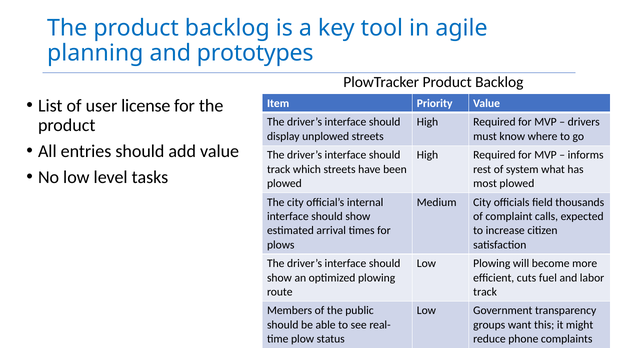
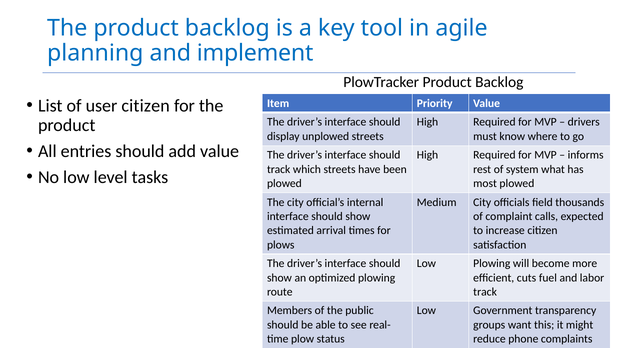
prototypes: prototypes -> implement (255, 53)
user license: license -> citizen (146, 106)
